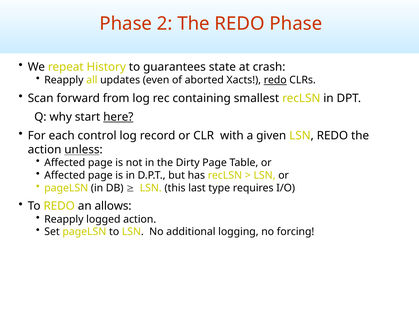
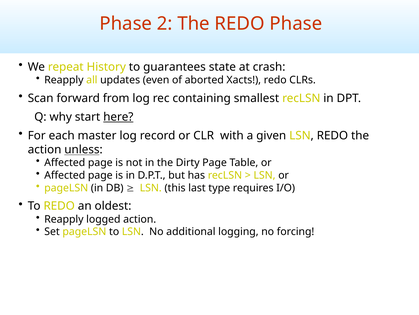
redo underline: present -> none (275, 80)
control: control -> master (97, 135)
allows: allows -> oldest (113, 206)
